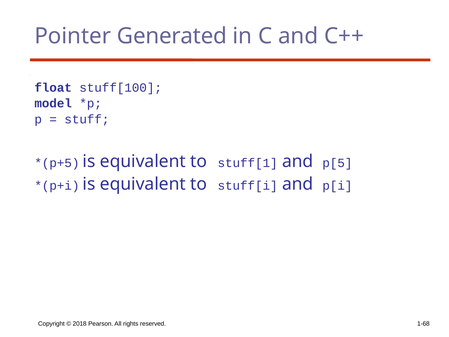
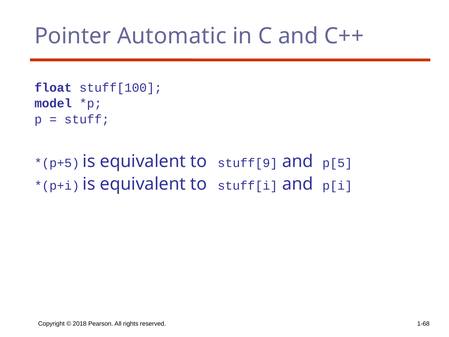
Generated: Generated -> Automatic (172, 36)
stuff[1: stuff[1 -> stuff[9 (248, 163)
